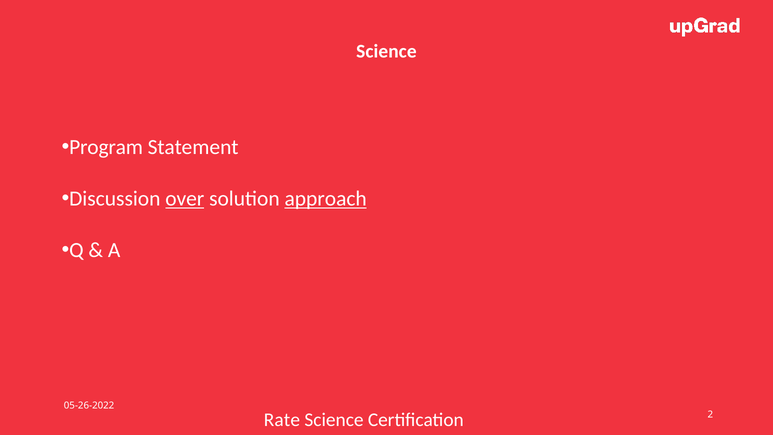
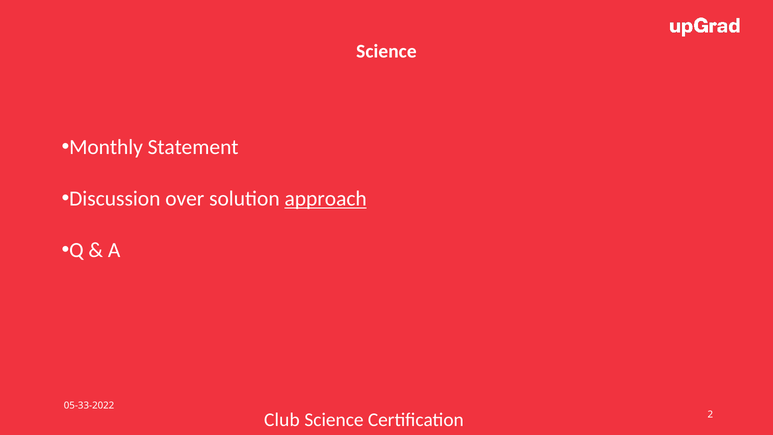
Program: Program -> Monthly (106, 147)
over underline: present -> none (185, 199)
05-26-2022: 05-26-2022 -> 05-33-2022 (89, 406)
Rate: Rate -> Club (282, 420)
